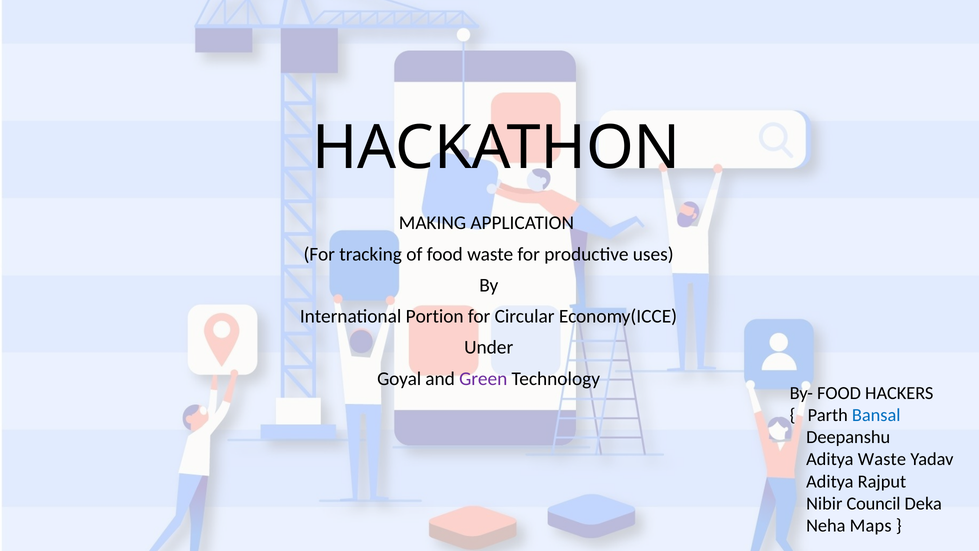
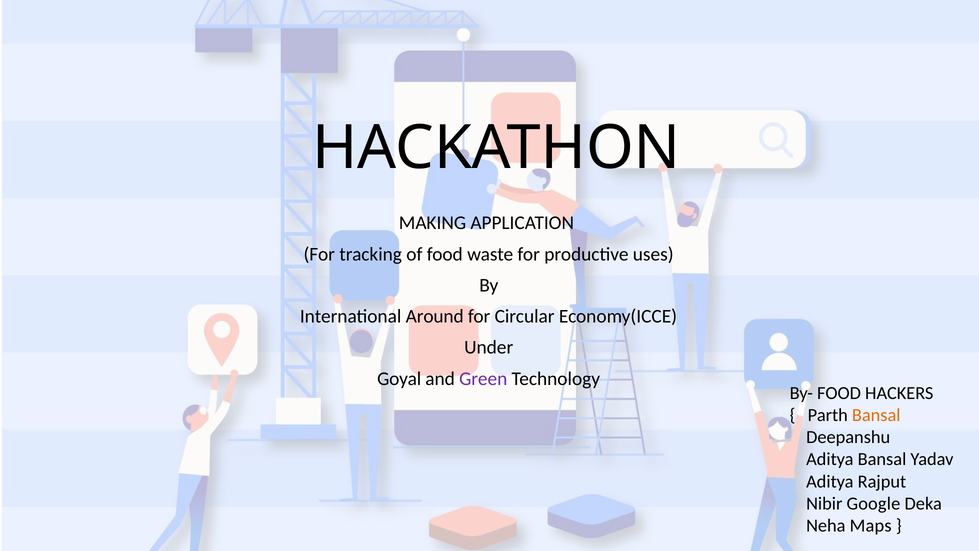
Portion: Portion -> Around (435, 316)
Bansal colour: blue -> orange (876, 415)
Aditya Waste: Waste -> Bansal (882, 459)
Council: Council -> Google (873, 503)
